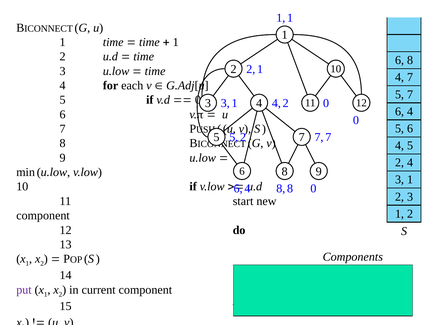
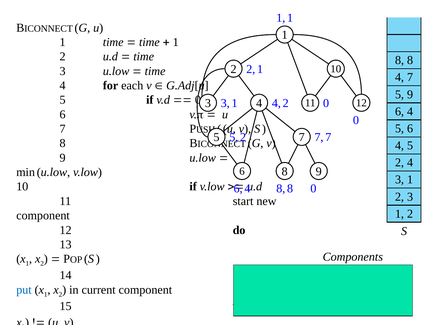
6: 6 -> 8 (400, 60)
5 7: 7 -> 9 (410, 94)
put colour: purple -> blue (24, 290)
